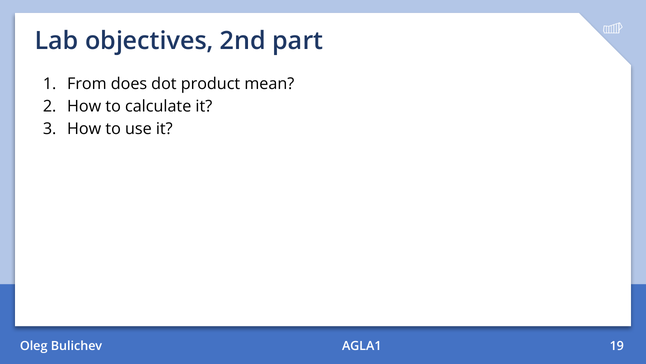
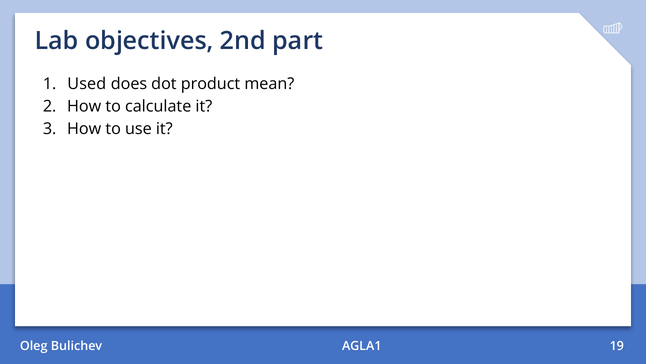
From: From -> Used (87, 84)
